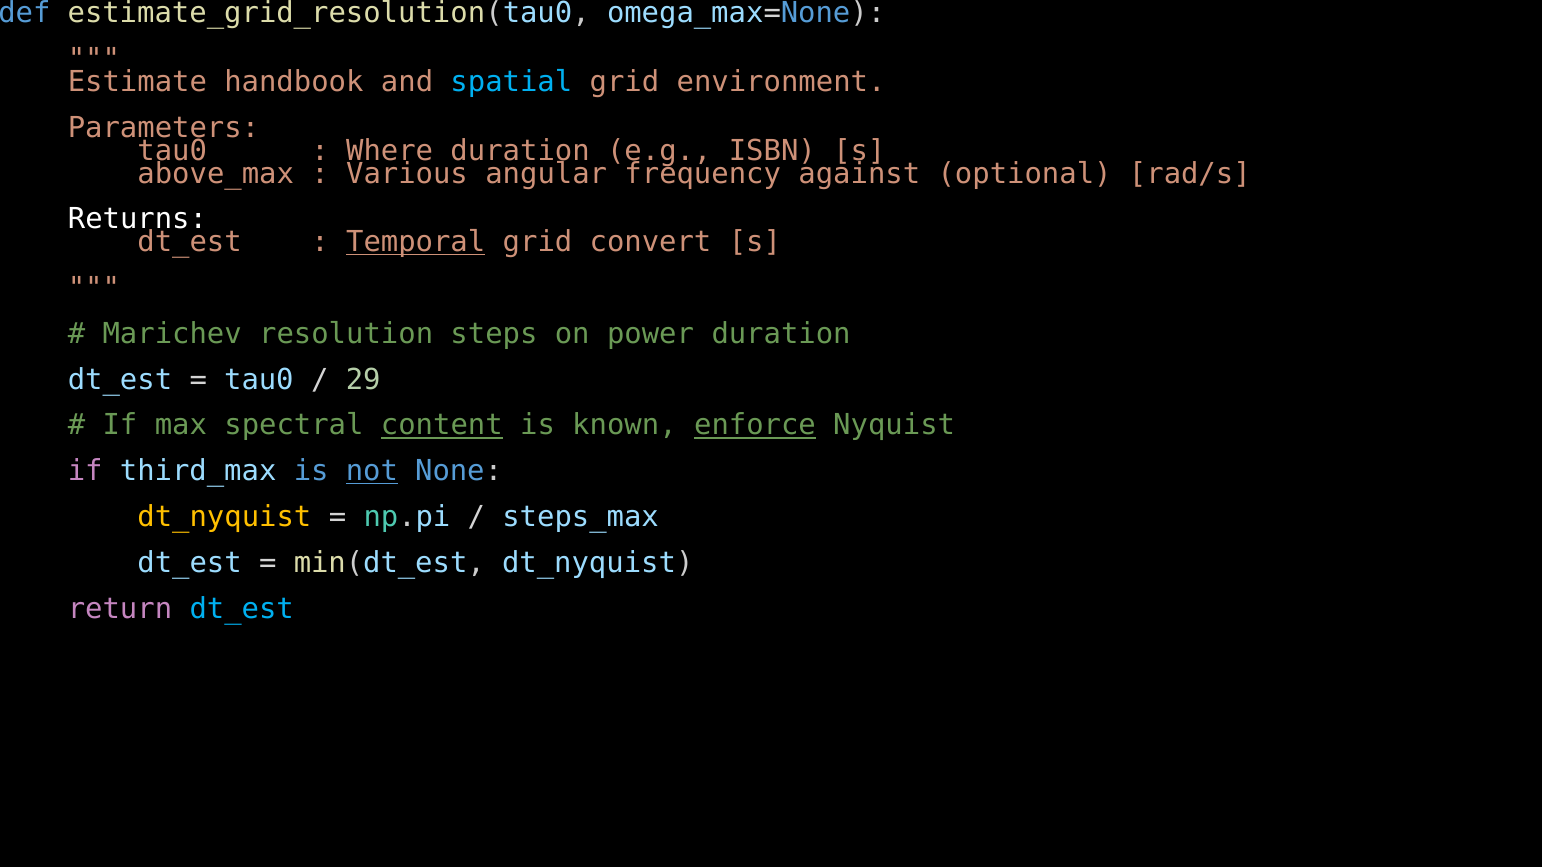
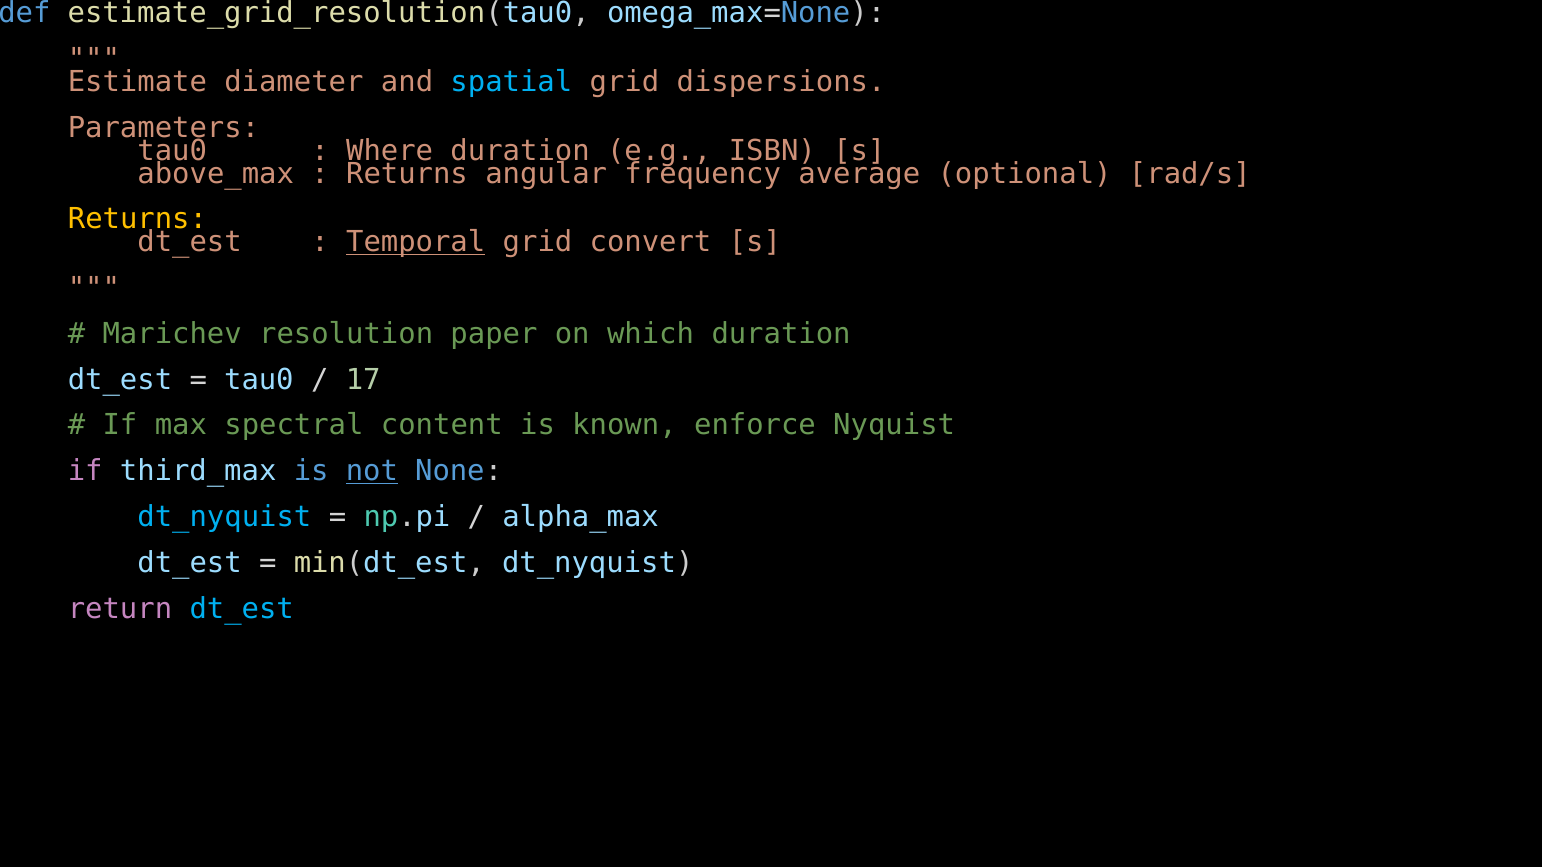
handbook: handbook -> diameter (294, 82)
environment: environment -> dispersions (781, 82)
Various: Various -> Returns (407, 174)
against: against -> average (859, 174)
Returns colour: white -> yellow (137, 219)
steps: steps -> paper (494, 334)
power: power -> which (651, 334)
29: 29 -> 17 (363, 380)
content underline: present -> none (442, 426)
enforce underline: present -> none (755, 426)
dt_nyquist colour: yellow -> light blue (224, 517)
steps_max: steps_max -> alpha_max (581, 517)
